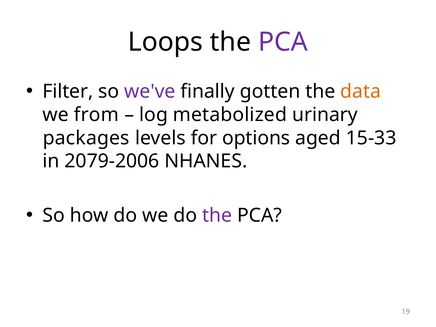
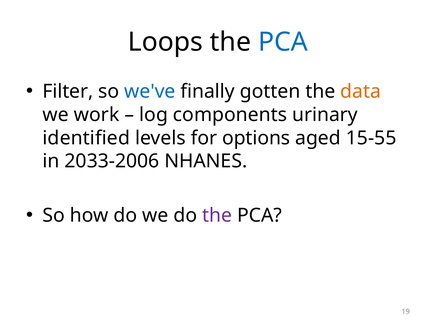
PCA colour: purple -> blue (283, 42)
we've colour: purple -> blue (150, 91)
from: from -> work (97, 115)
metabolized: metabolized -> components (230, 115)
packages: packages -> identified (86, 138)
15-33: 15-33 -> 15-55 (371, 138)
2079-2006: 2079-2006 -> 2033-2006 (112, 161)
